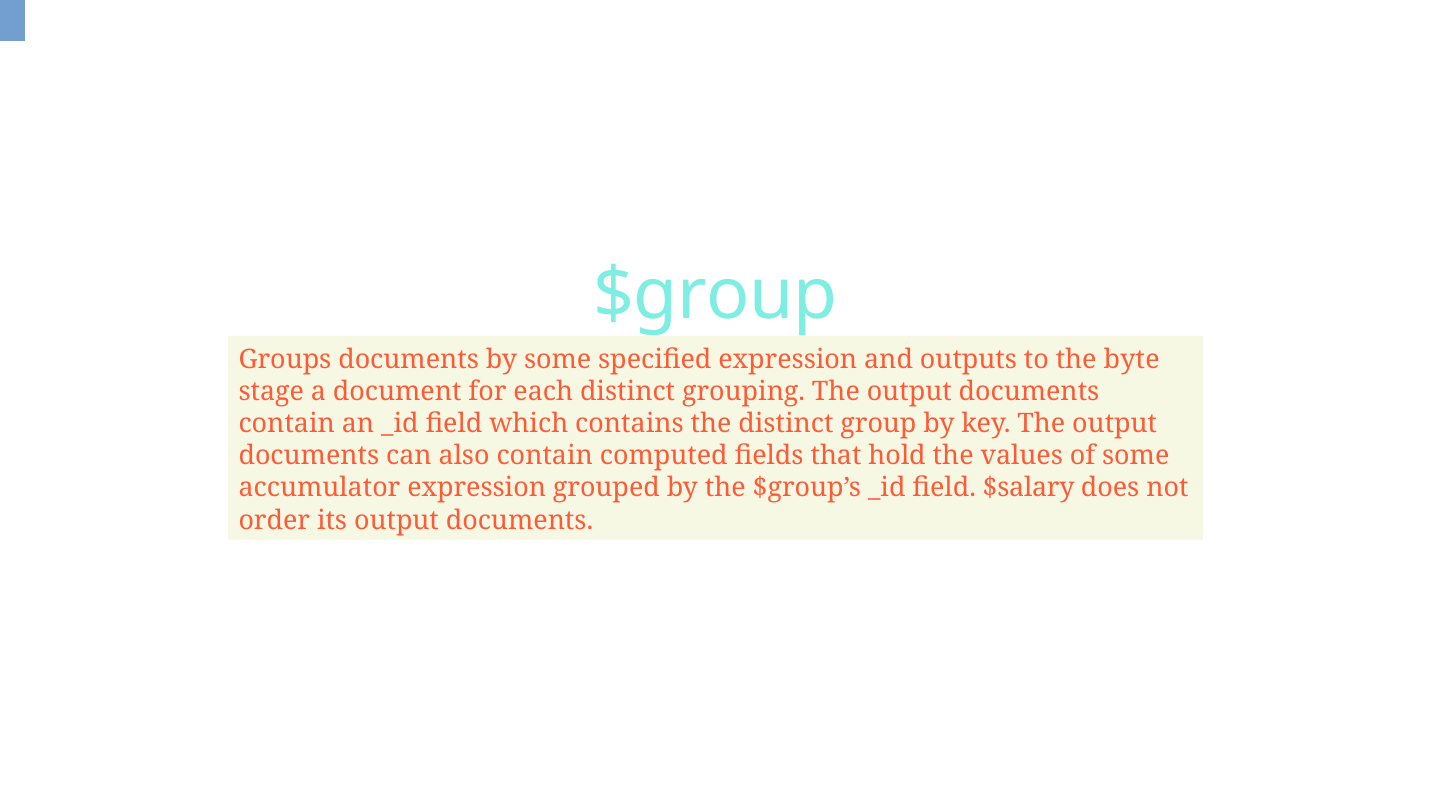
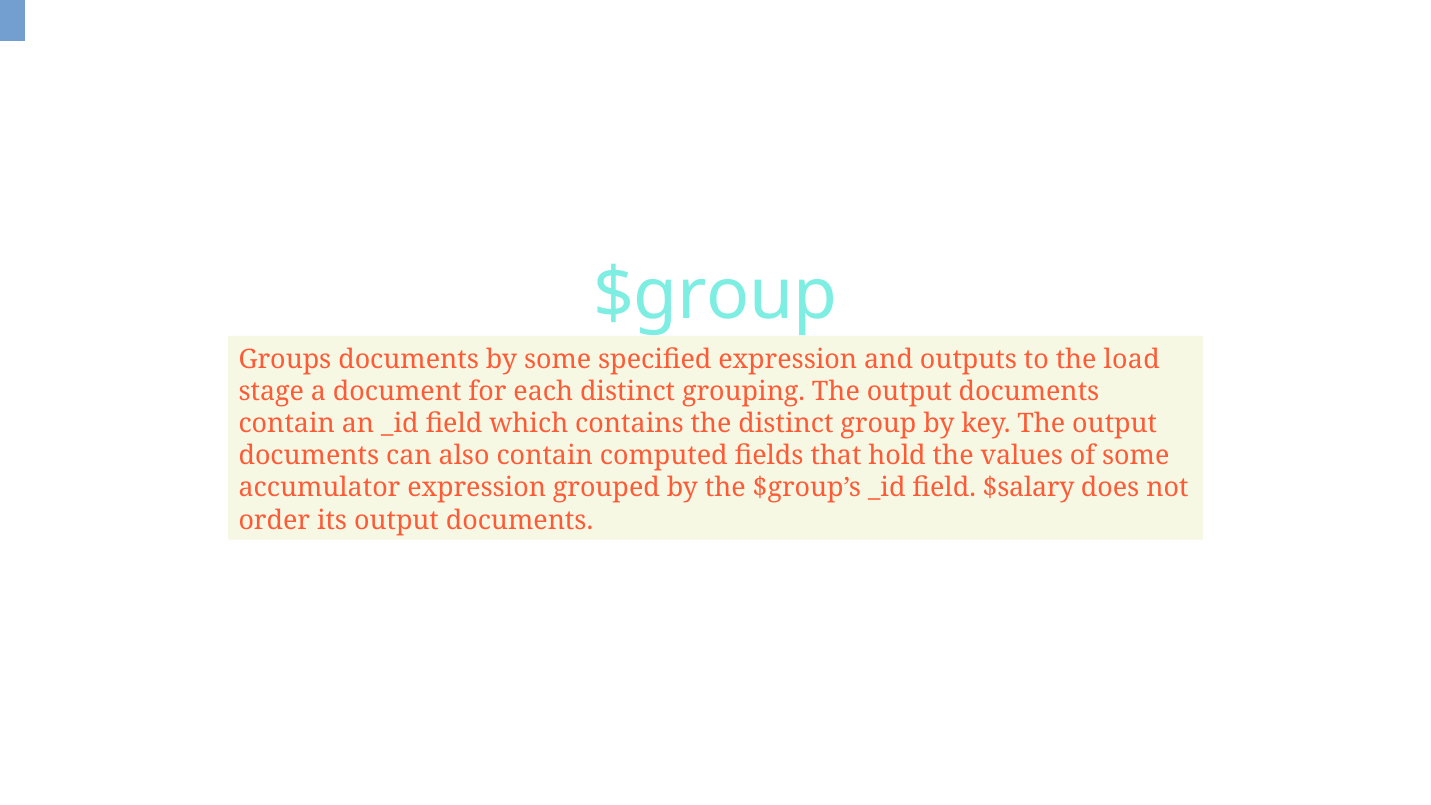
byte: byte -> load (1132, 359)
